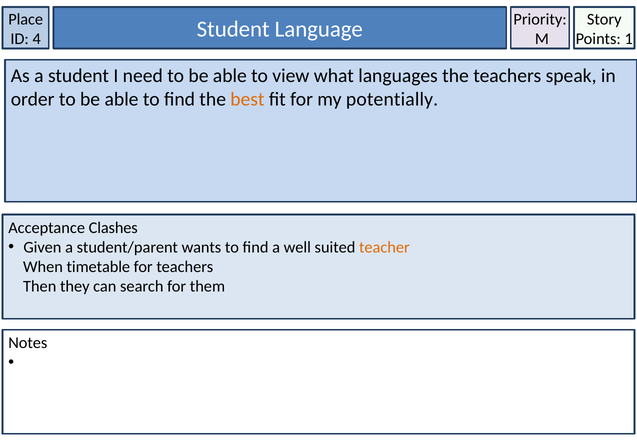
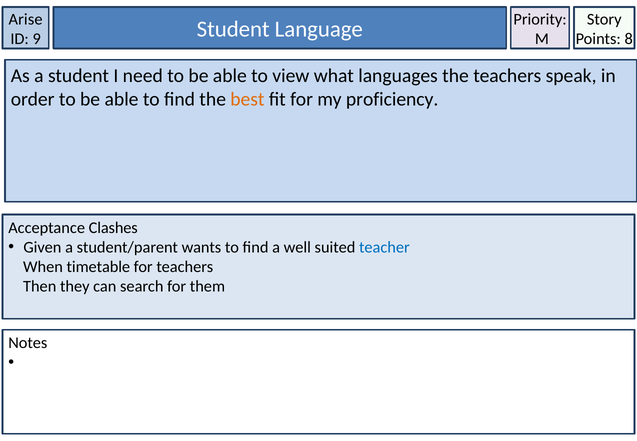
Place: Place -> Arise (26, 19)
4: 4 -> 9 (37, 39)
1: 1 -> 8 (629, 39)
potentially: potentially -> proficiency (392, 99)
teacher colour: orange -> blue (384, 247)
